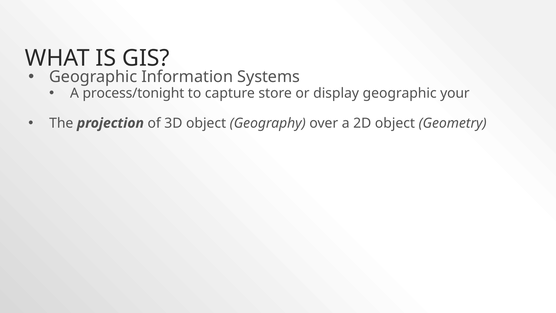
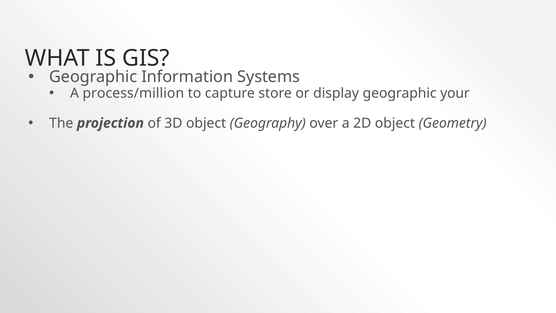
process/tonight: process/tonight -> process/million (133, 93)
